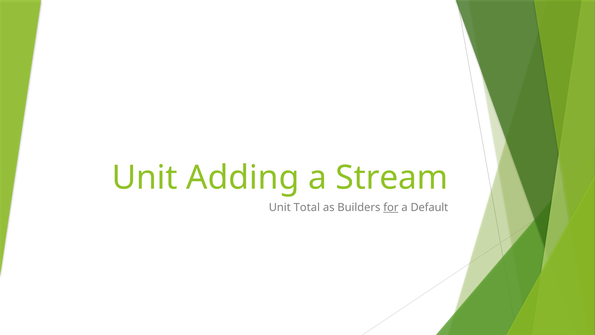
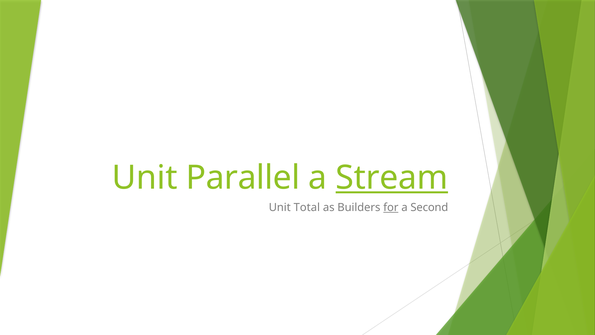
Adding: Adding -> Parallel (243, 178)
Stream underline: none -> present (392, 178)
Default: Default -> Second (429, 207)
